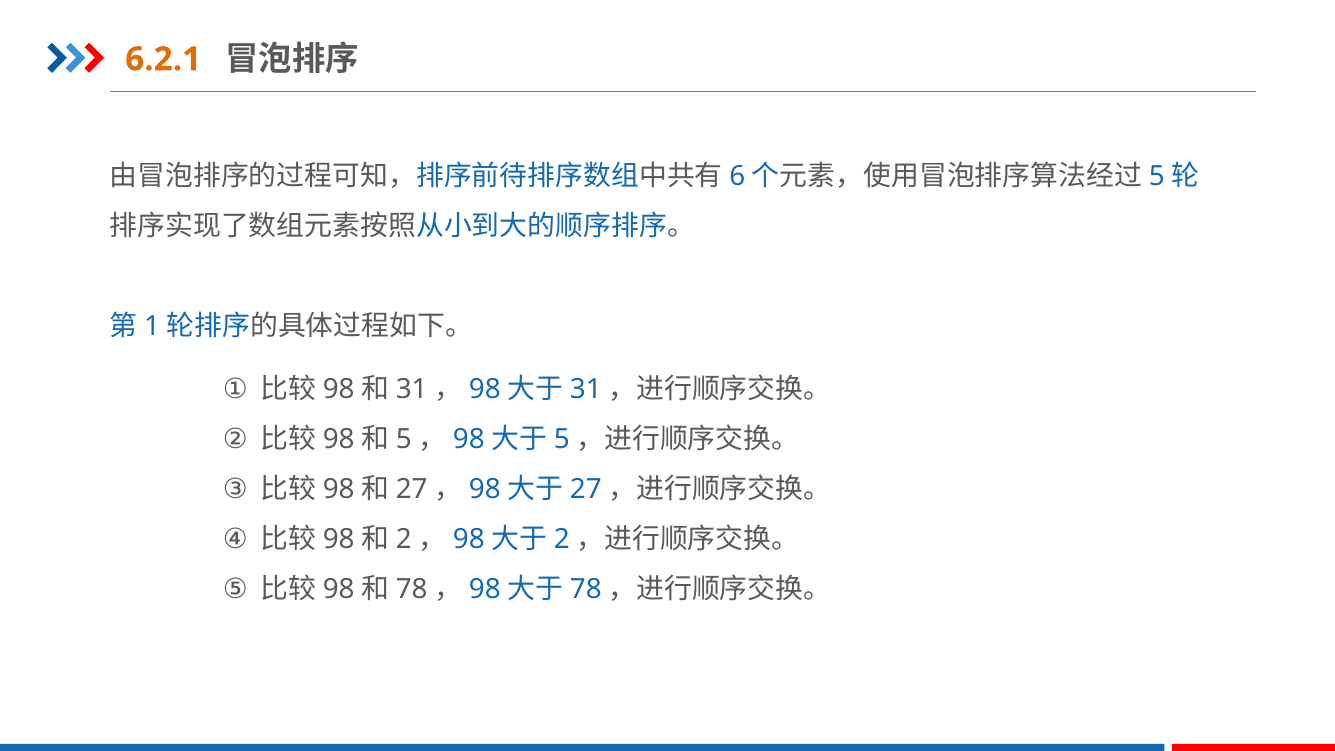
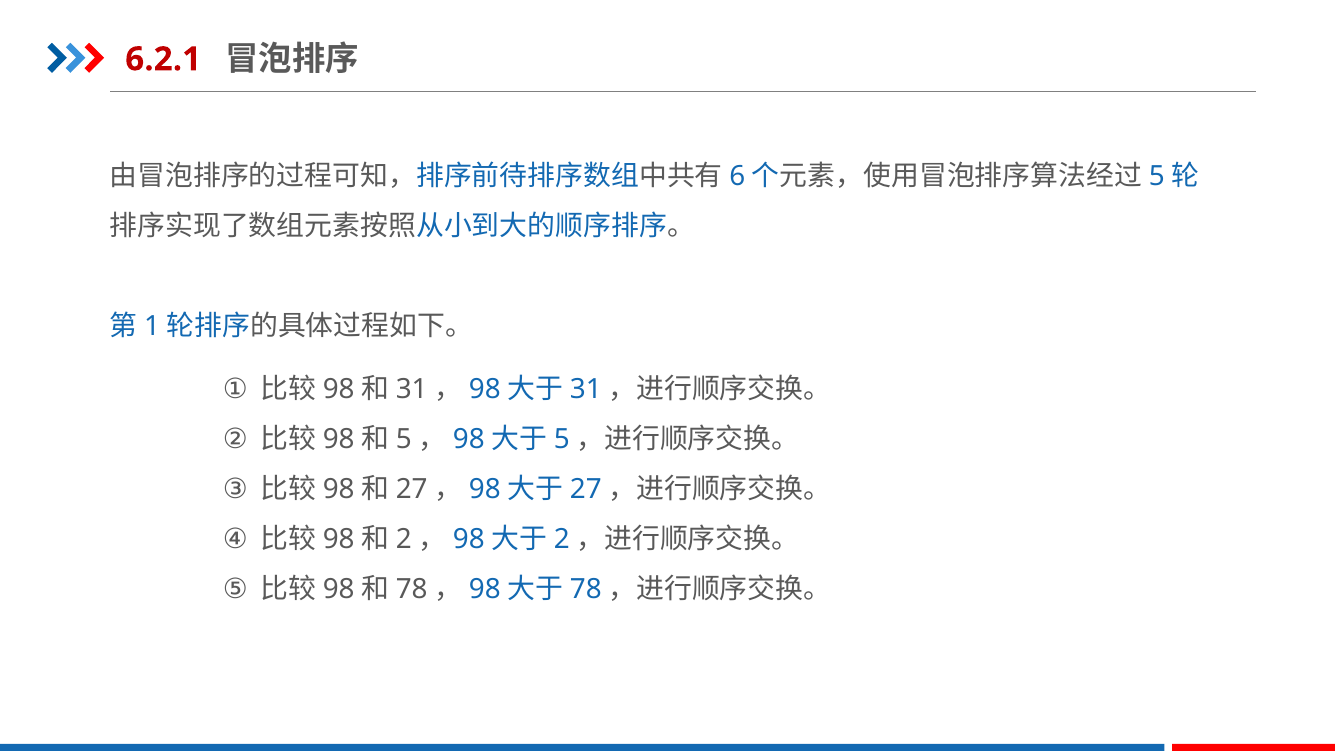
6.2.1 colour: orange -> red (163, 59)
